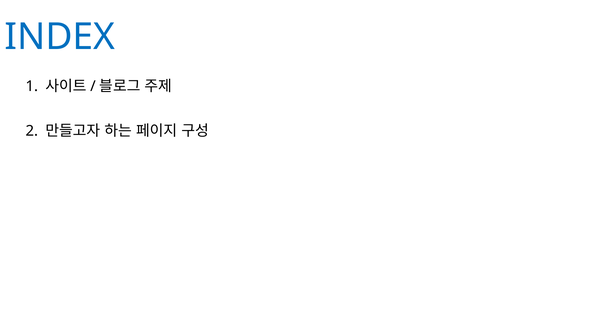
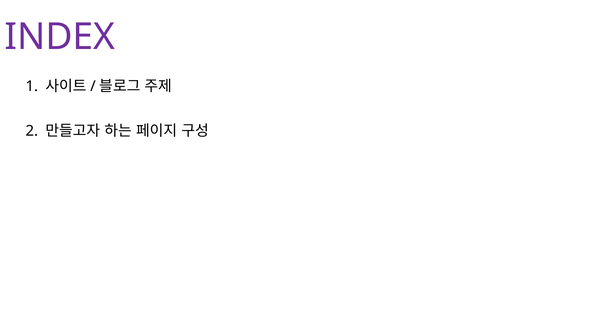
INDEX colour: blue -> purple (60, 37)
